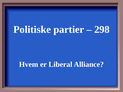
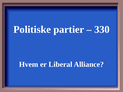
298: 298 -> 330 (102, 30)
